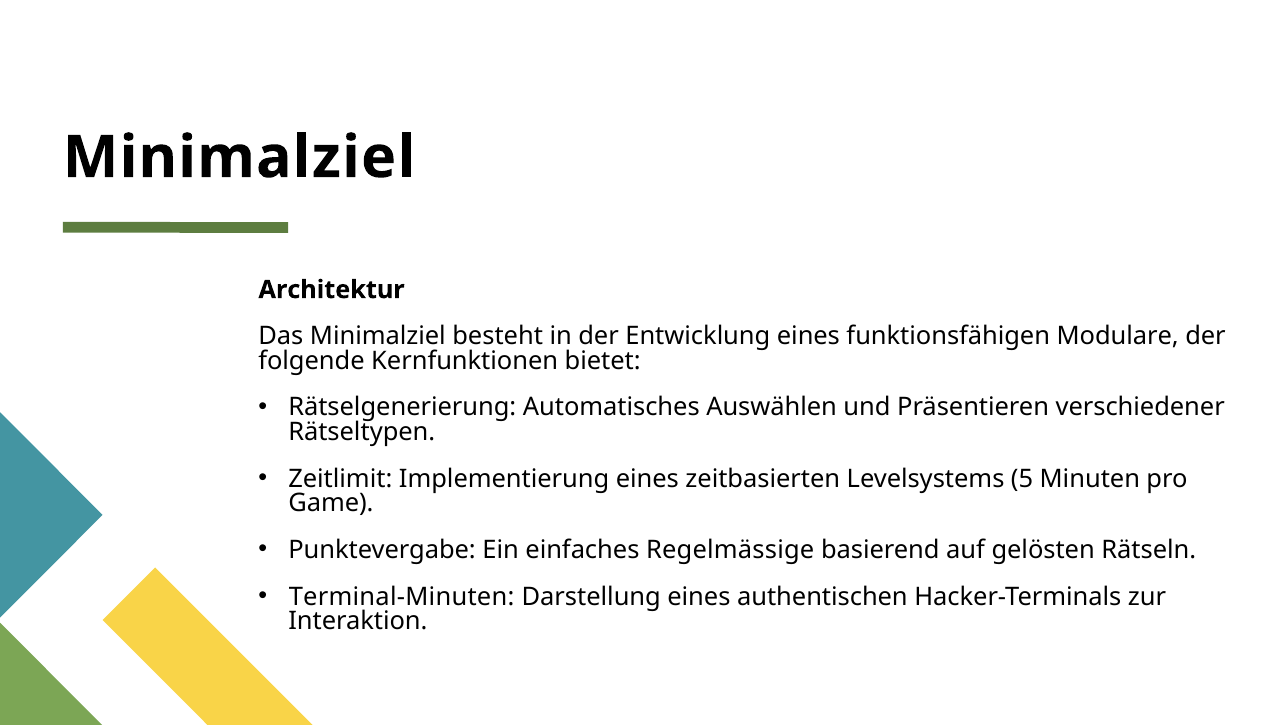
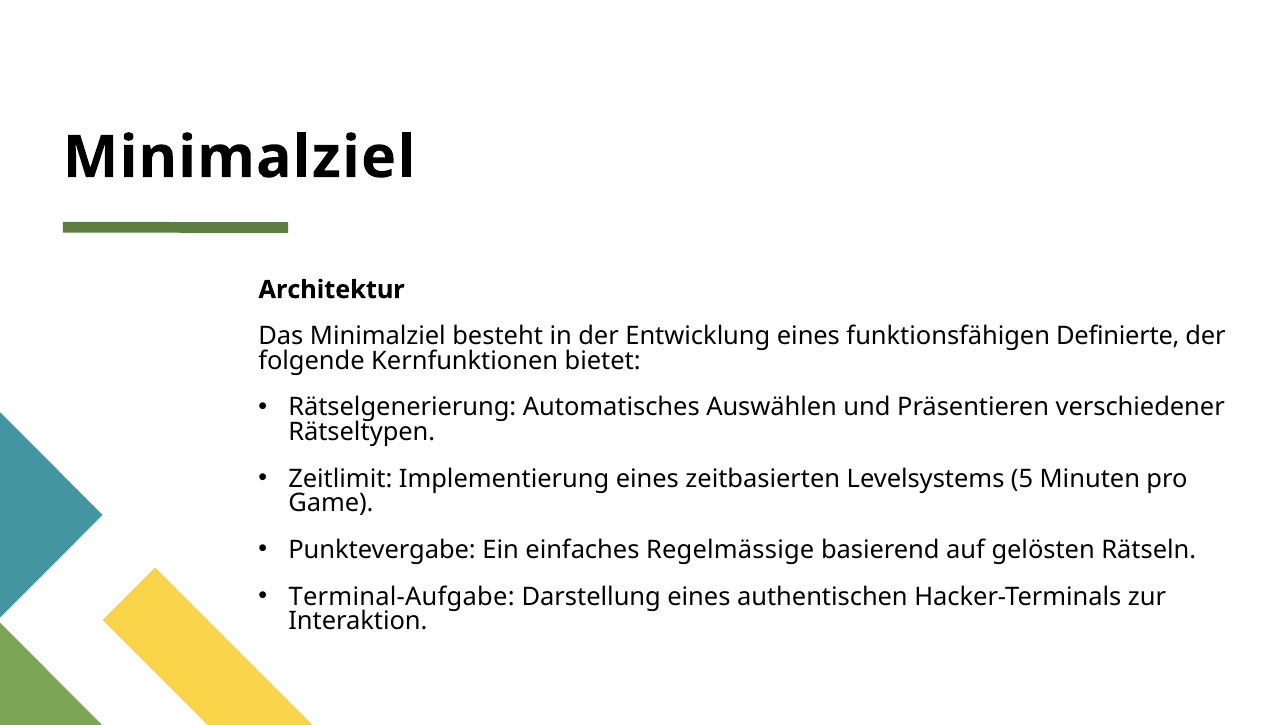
Modulare: Modulare -> Definierte (1118, 336)
Terminal-Minuten: Terminal-Minuten -> Terminal-Aufgabe (402, 596)
